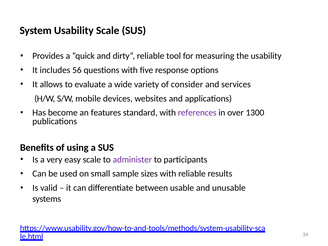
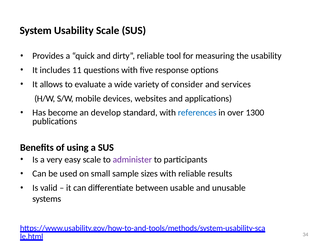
56: 56 -> 11 (77, 70)
features: features -> develop (106, 113)
references colour: purple -> blue (197, 113)
